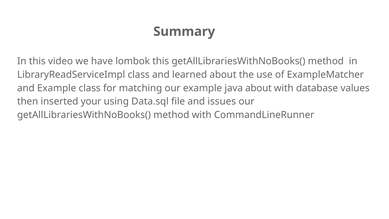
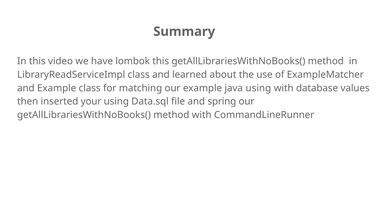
java about: about -> using (258, 88)
issues: issues -> spring (222, 101)
